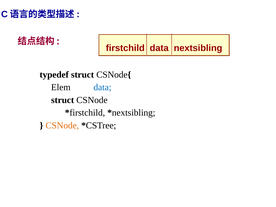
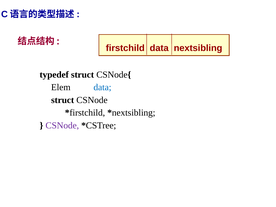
CSNode colour: orange -> purple (62, 125)
